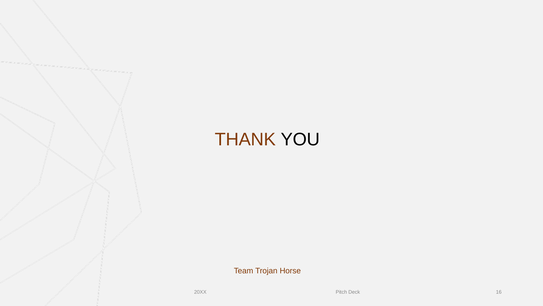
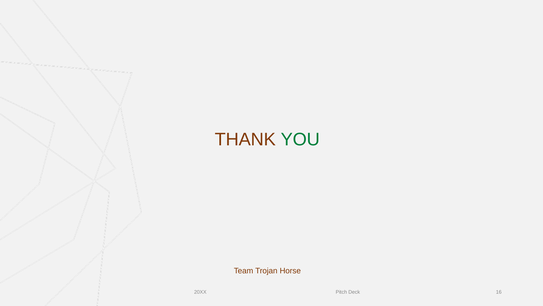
YOU colour: black -> green (300, 139)
